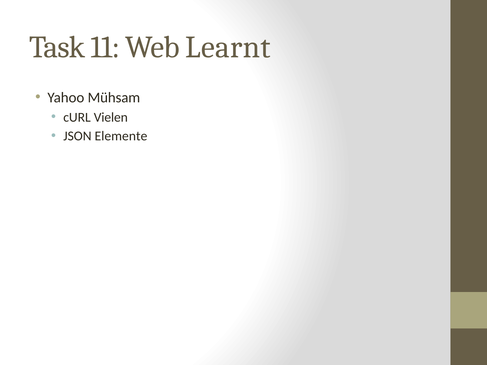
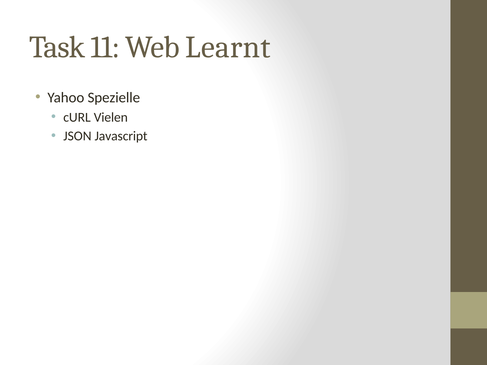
Mühsam: Mühsam -> Spezielle (114, 98)
Elemente: Elemente -> Javascript (121, 136)
